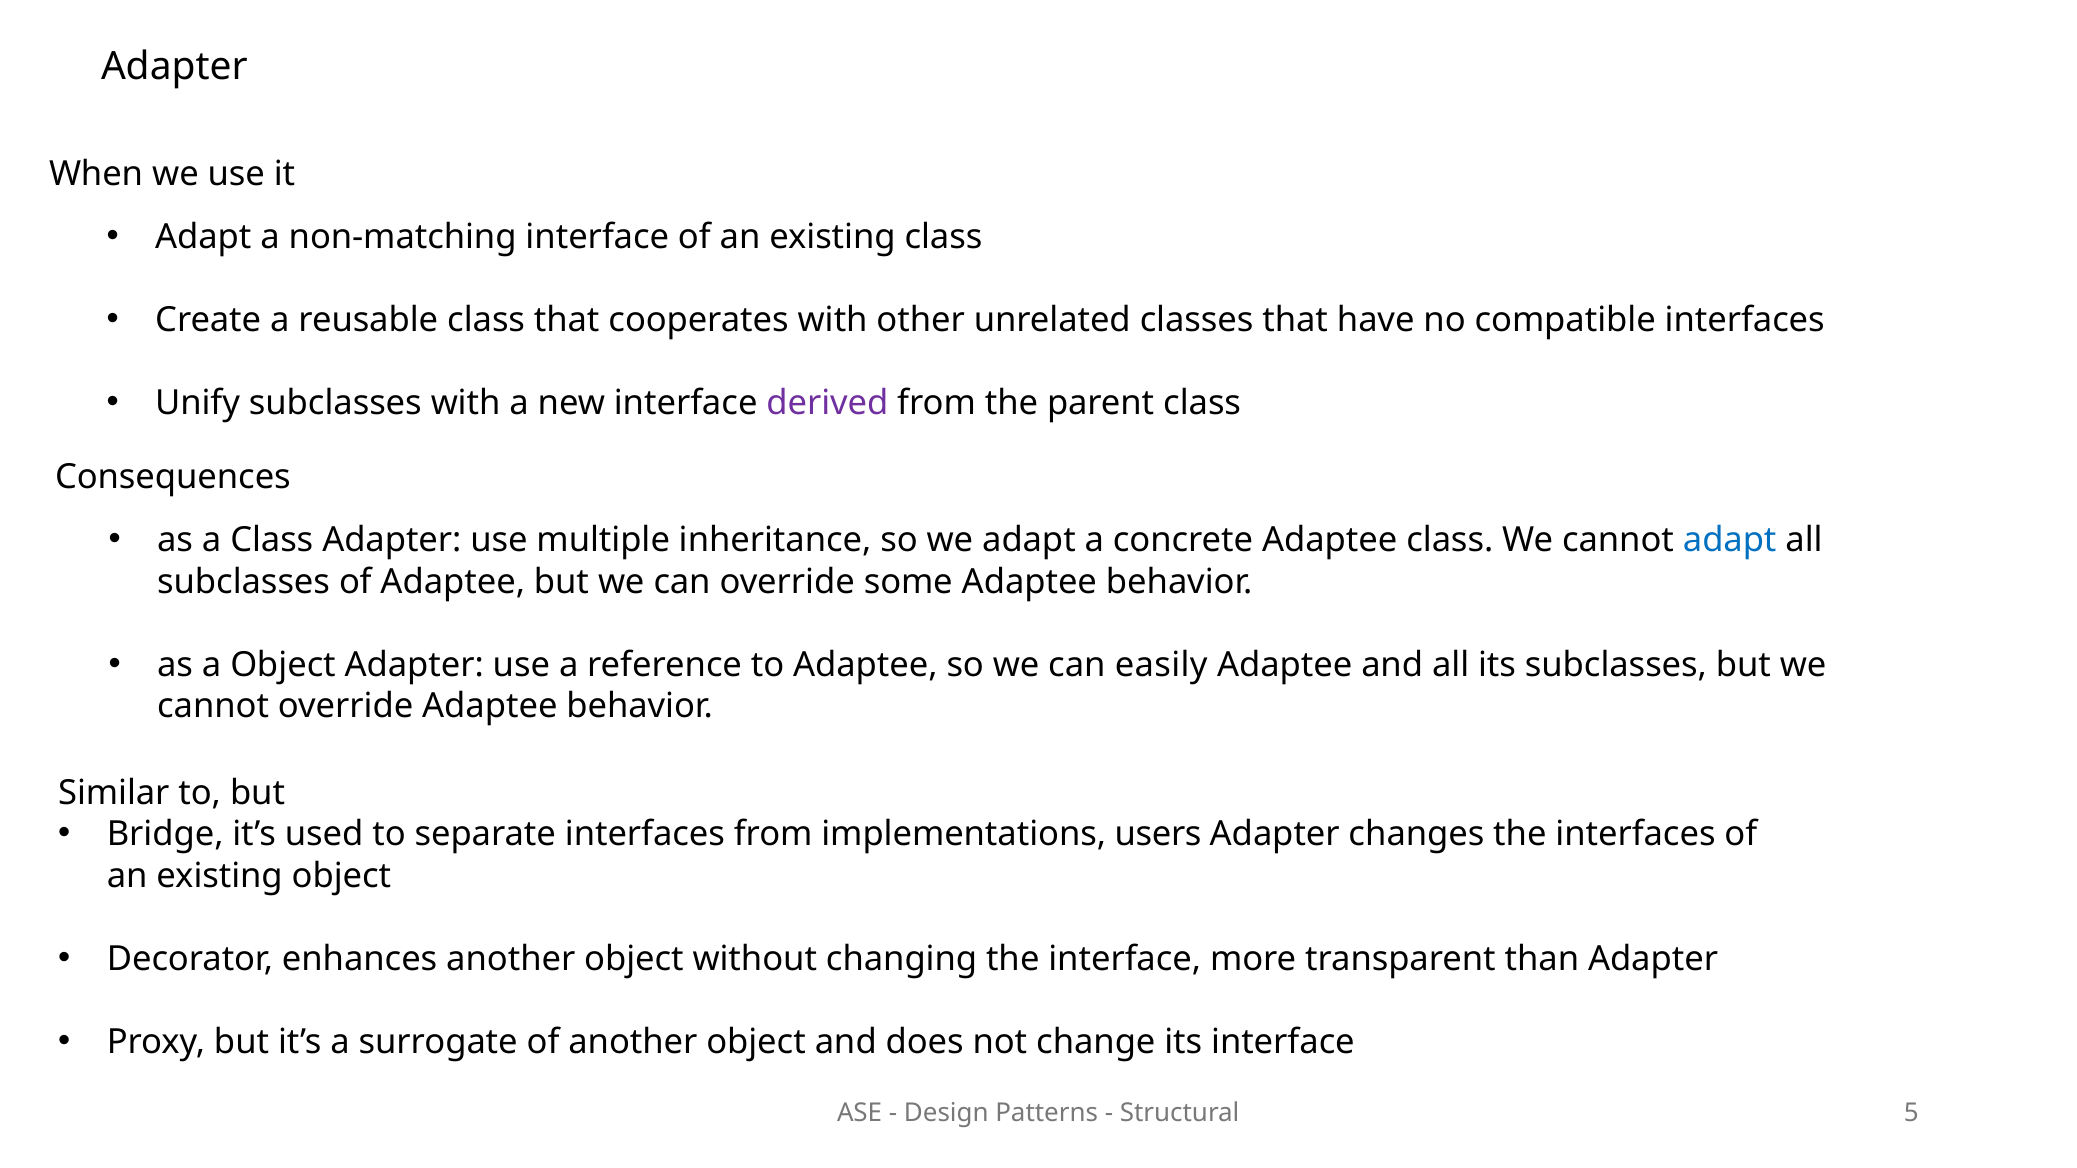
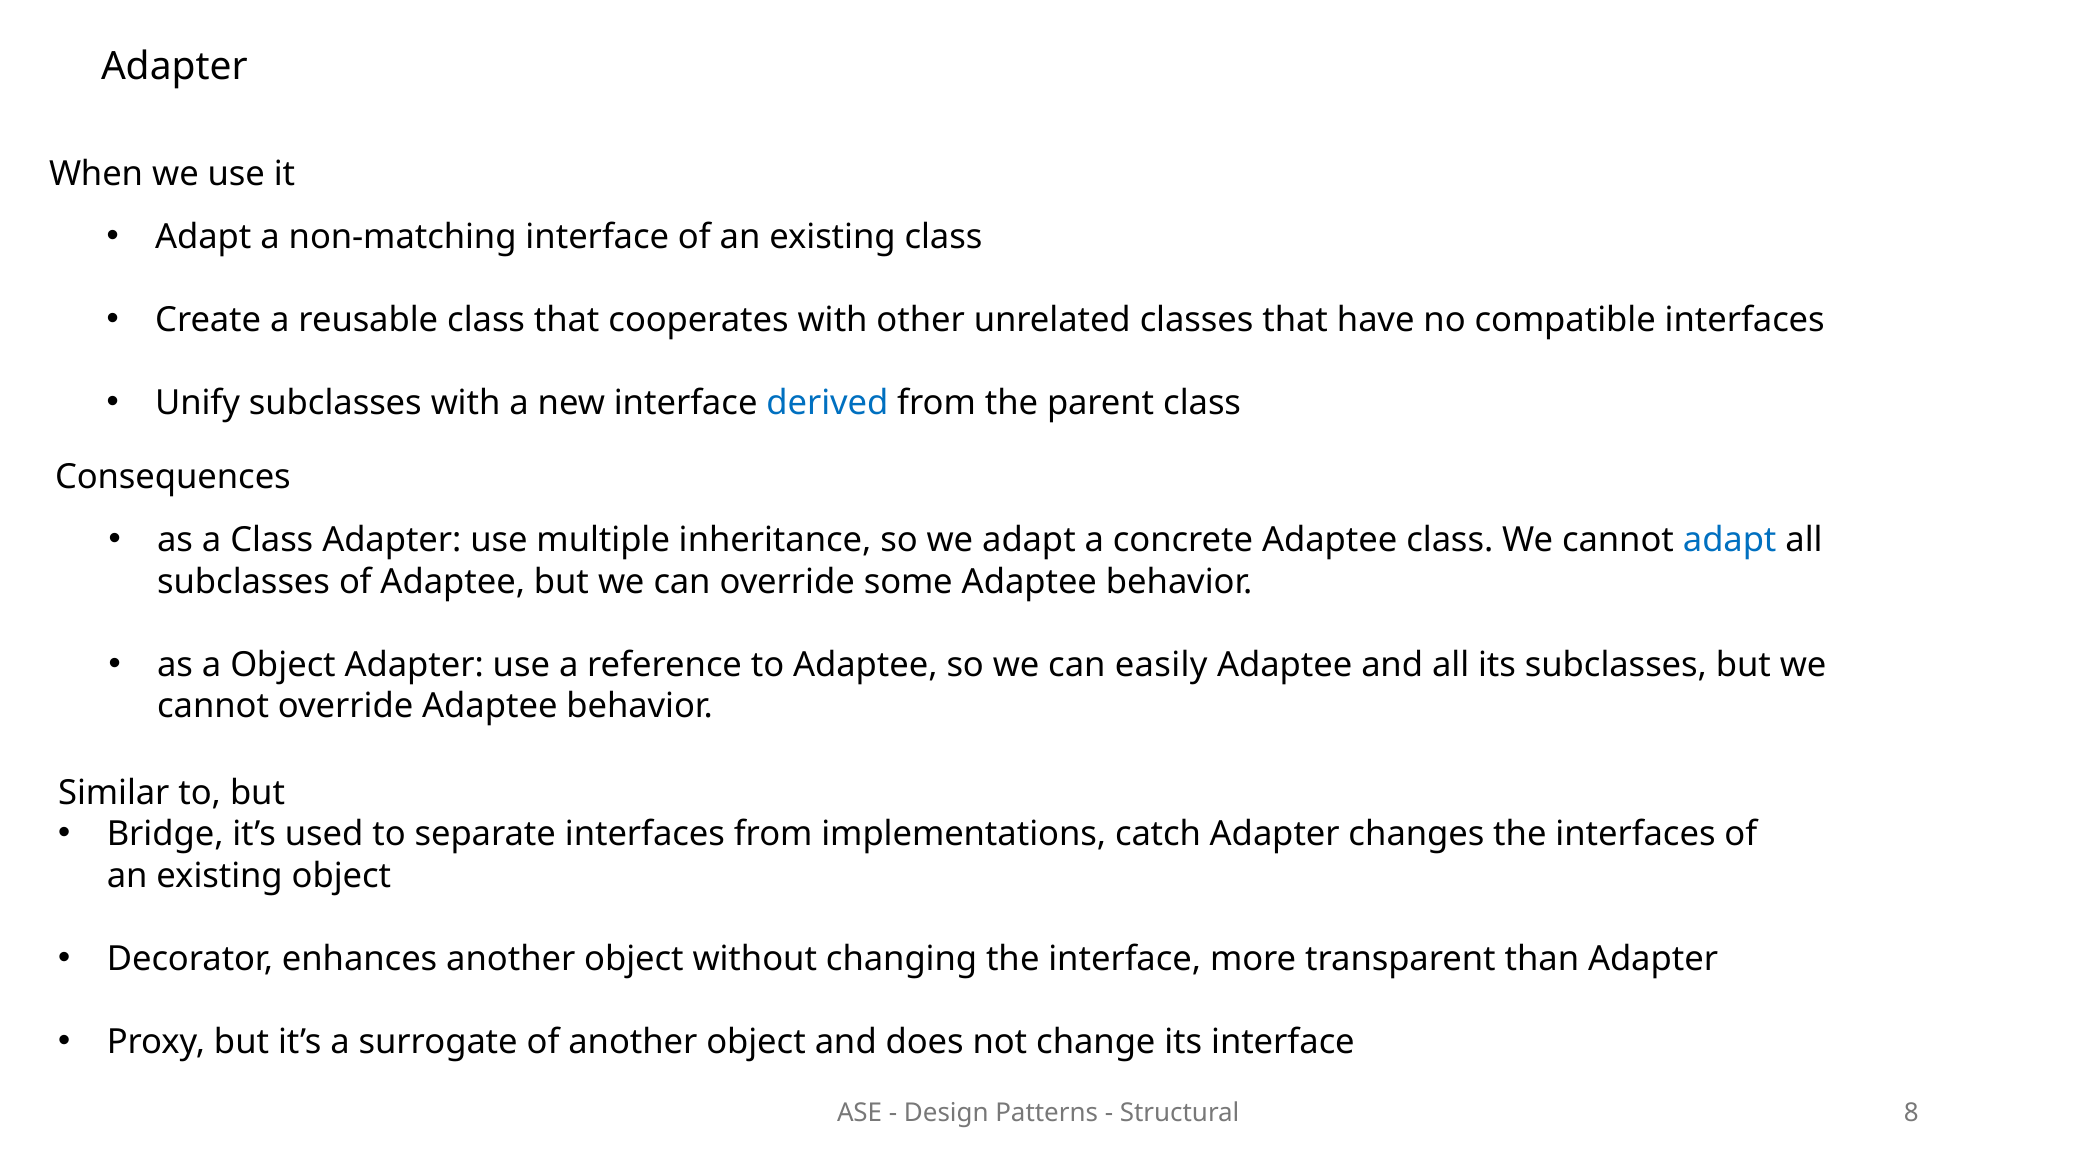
derived colour: purple -> blue (827, 403)
users: users -> catch (1158, 835)
5: 5 -> 8 (1911, 1114)
